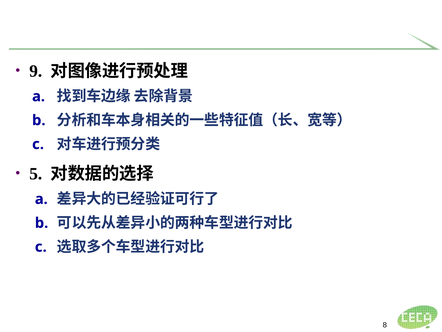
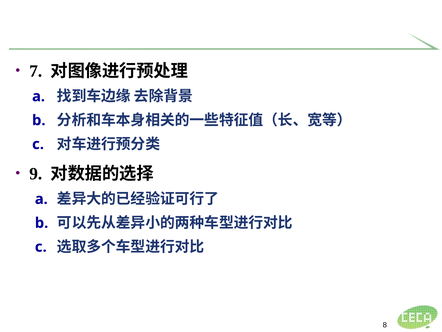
9: 9 -> 7 (36, 71)
5: 5 -> 9 (36, 174)
